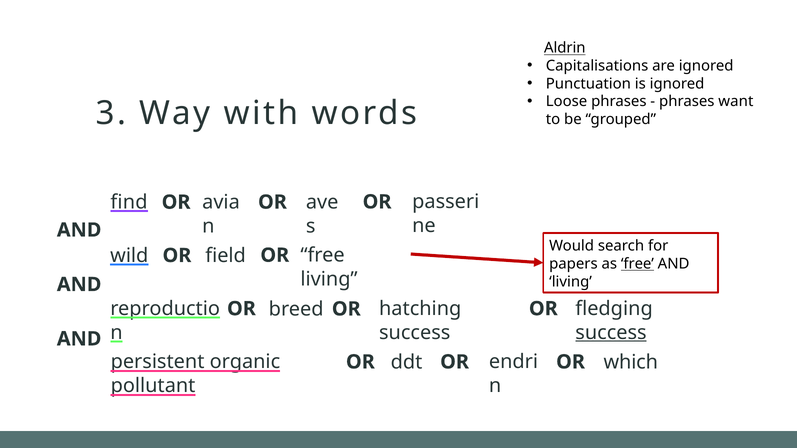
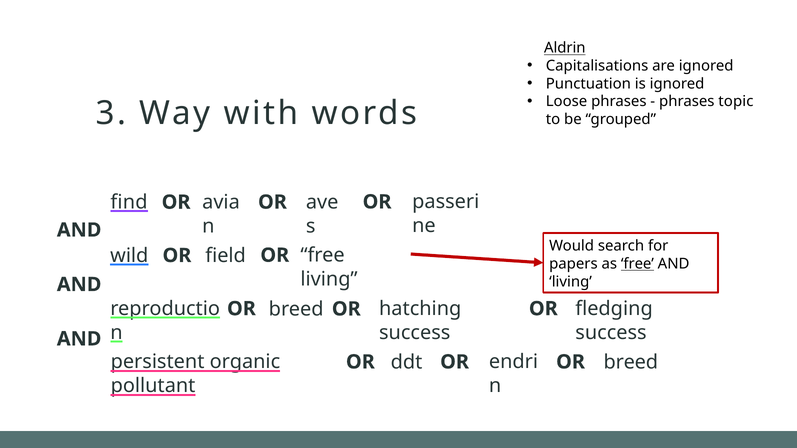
want: want -> topic (736, 102)
success underline: present -> none (611, 333)
which: which -> breed (631, 362)
